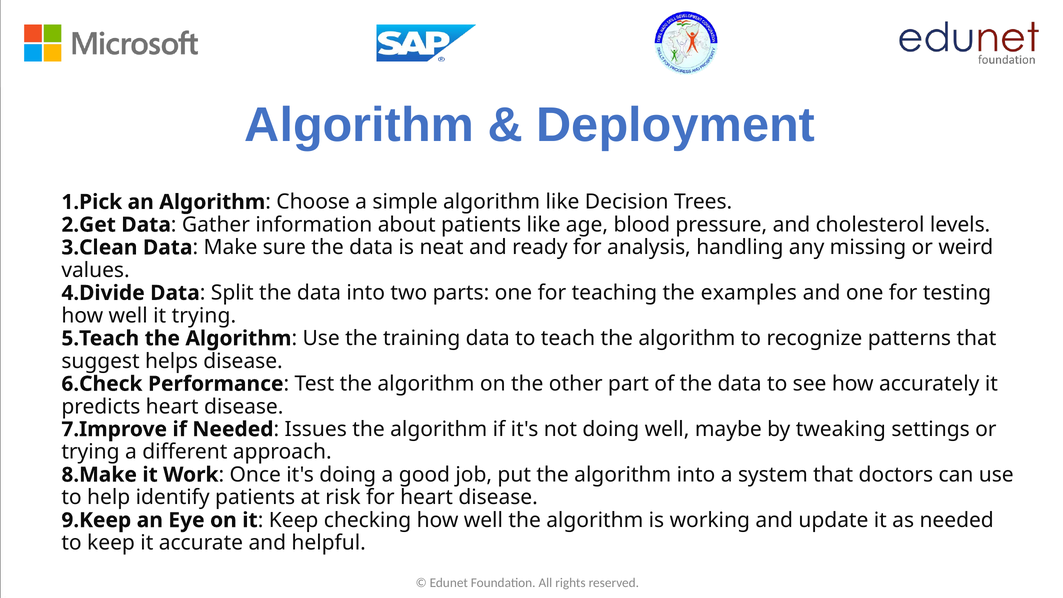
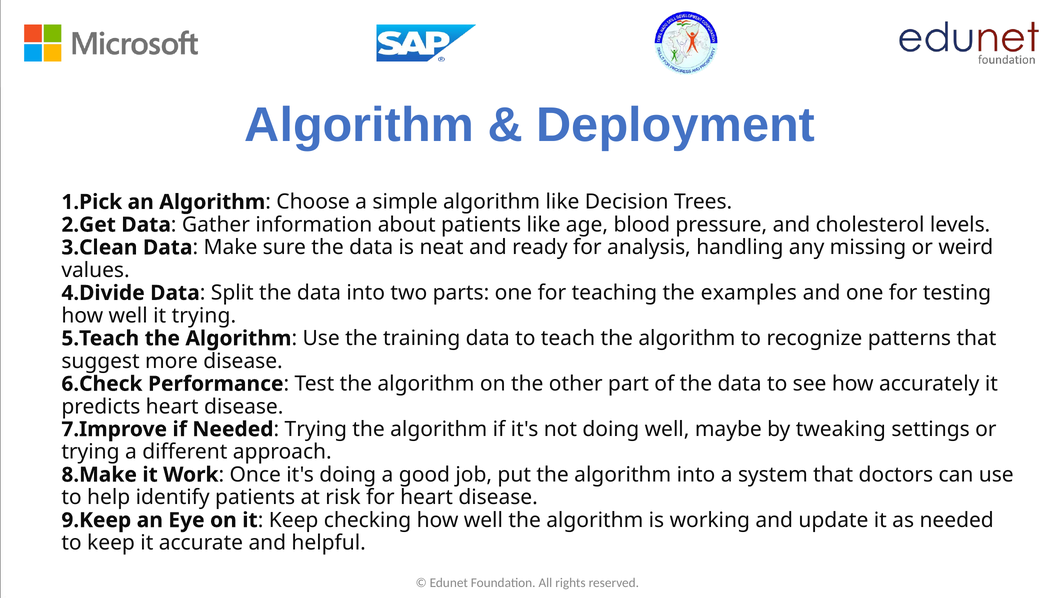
helps: helps -> more (172, 361)
Issues: Issues -> Trying (316, 429)
